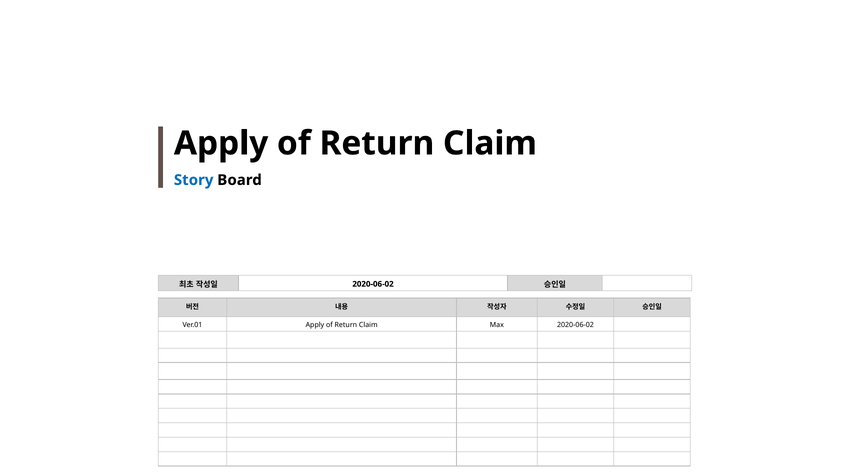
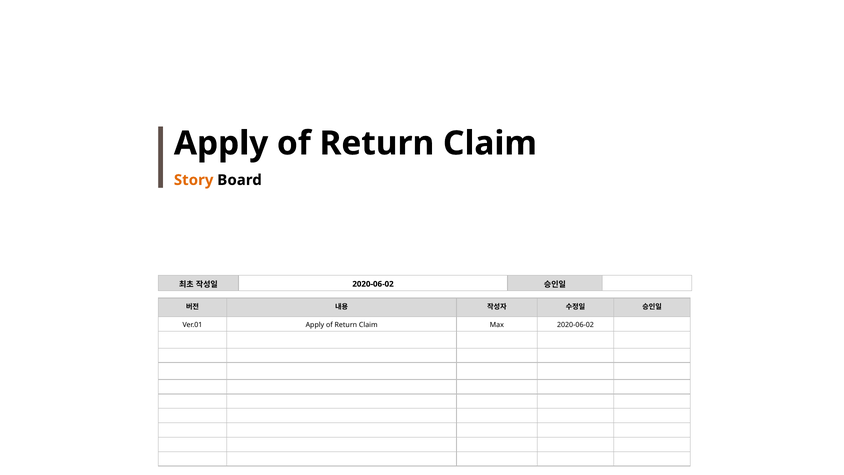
Story colour: blue -> orange (194, 180)
